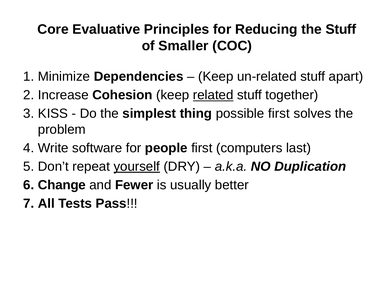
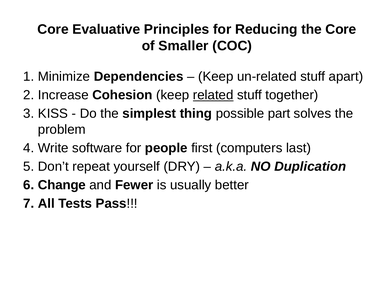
the Stuff: Stuff -> Core (341, 29)
possible first: first -> part (279, 114)
yourself underline: present -> none (137, 167)
